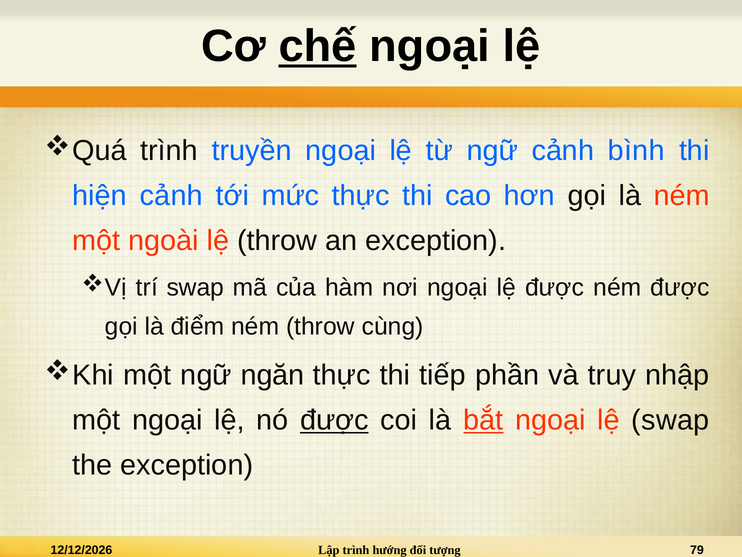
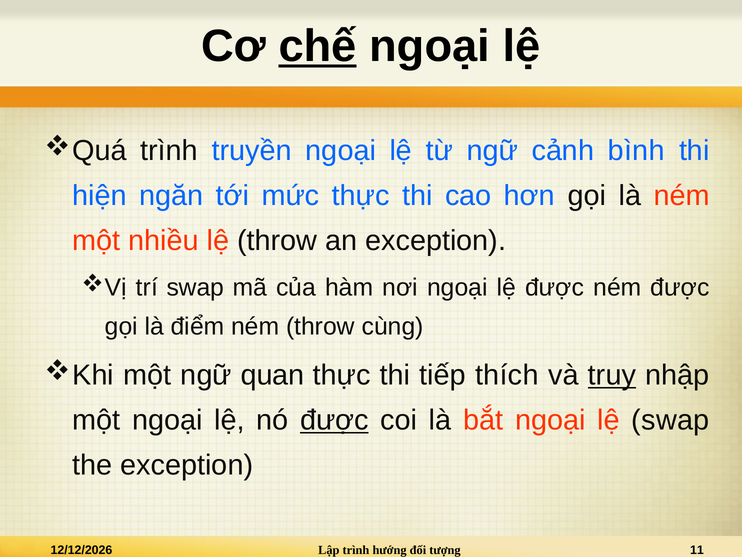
hiện cảnh: cảnh -> ngăn (171, 196)
ngoài: ngoài -> nhiều (164, 241)
ngăn: ngăn -> quan (272, 375)
phần: phần -> thích (507, 375)
truy underline: none -> present (612, 375)
bắt underline: present -> none (483, 420)
79: 79 -> 11 (697, 550)
